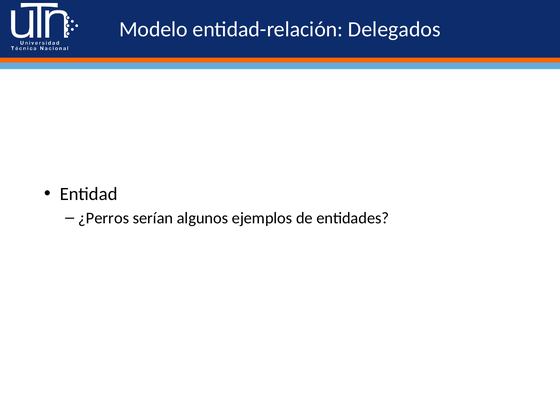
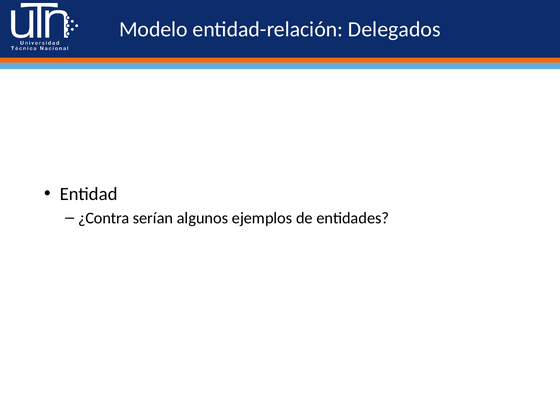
¿Perros: ¿Perros -> ¿Contra (104, 218)
